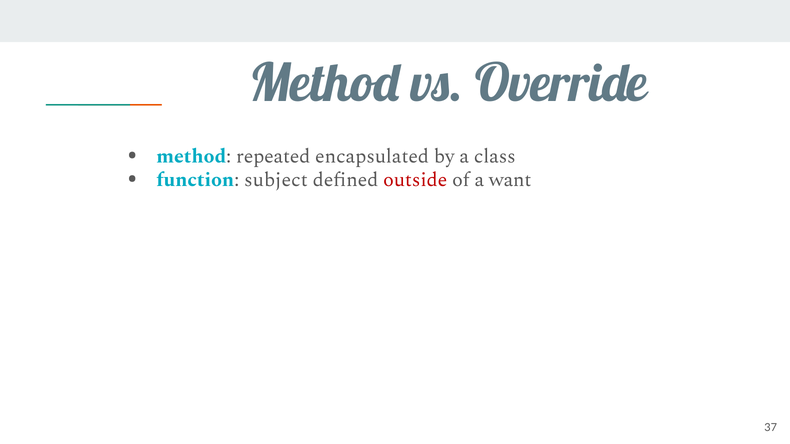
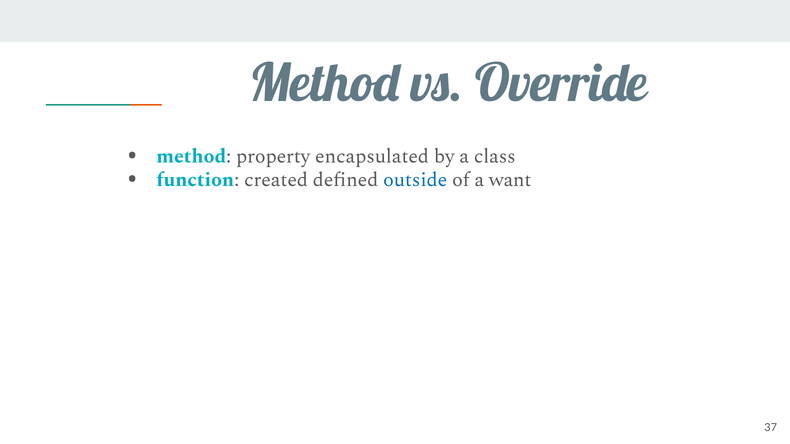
repeated: repeated -> property (273, 156)
subject: subject -> created (276, 180)
outside colour: red -> blue (415, 180)
